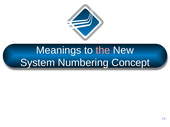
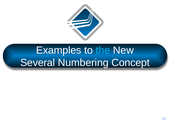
Meanings: Meanings -> Examples (59, 50)
the colour: pink -> light blue (103, 50)
System: System -> Several (38, 63)
